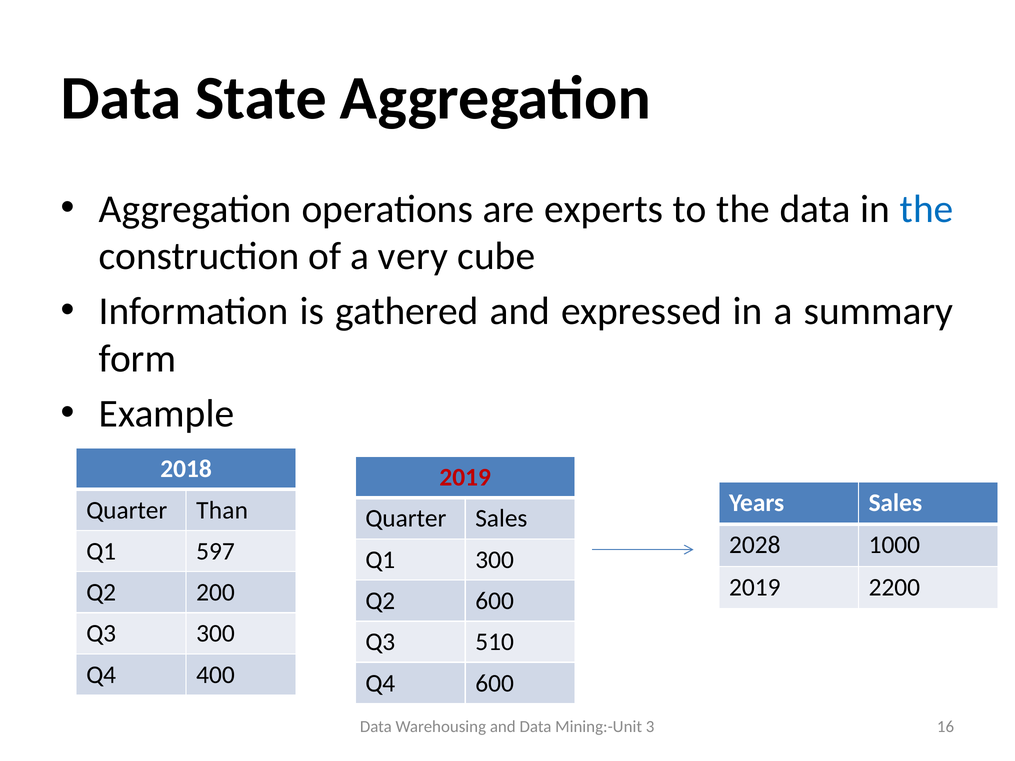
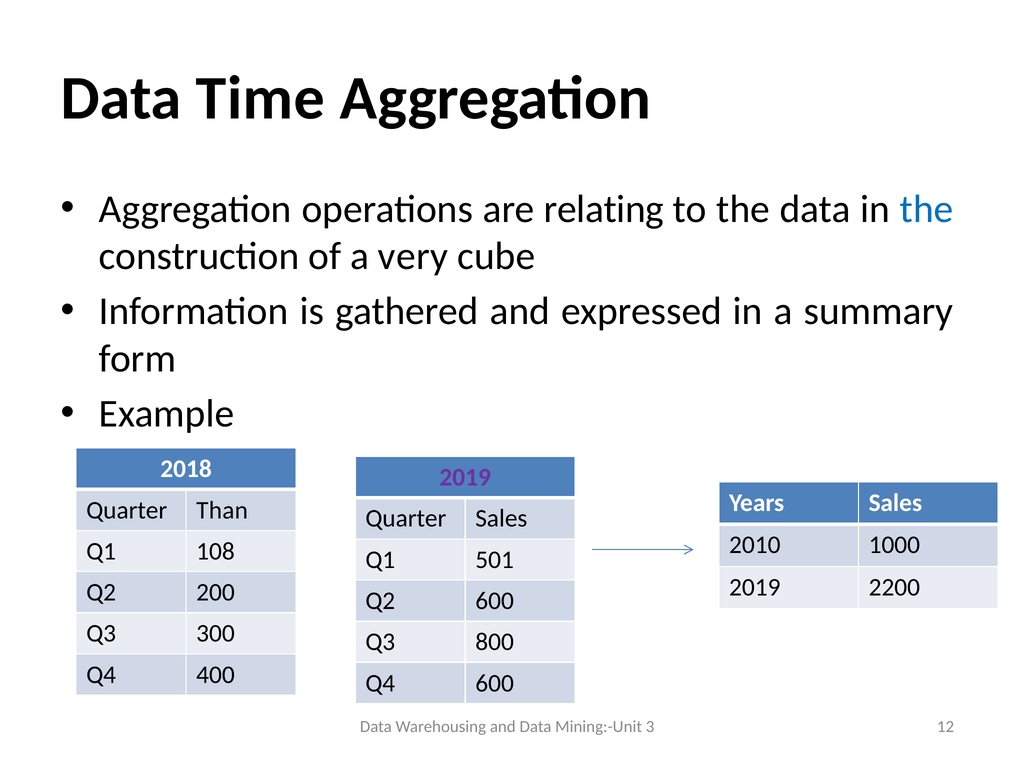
State: State -> Time (260, 98)
experts: experts -> relating (604, 209)
2019 colour: red -> purple (465, 478)
2028: 2028 -> 2010 (755, 545)
597: 597 -> 108 (215, 551)
Q1 300: 300 -> 501 (495, 560)
510: 510 -> 800 (495, 642)
16: 16 -> 12 (946, 727)
